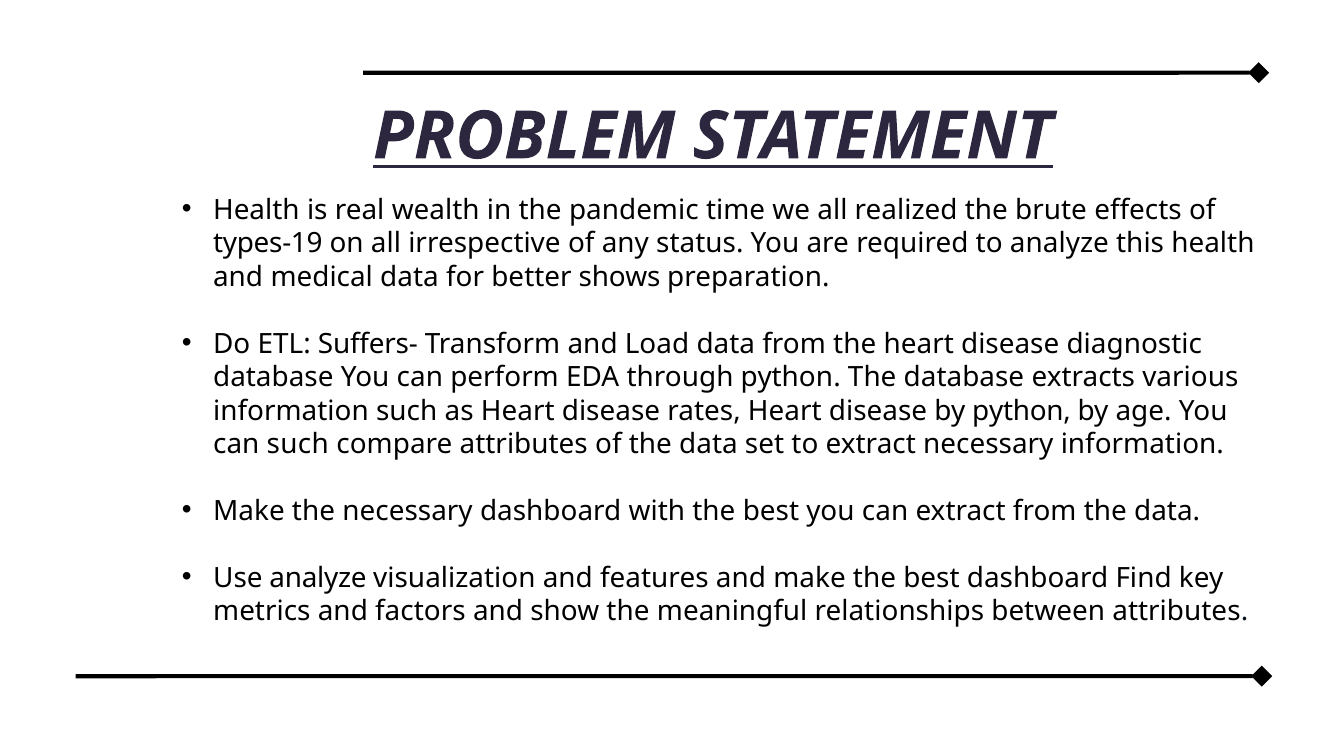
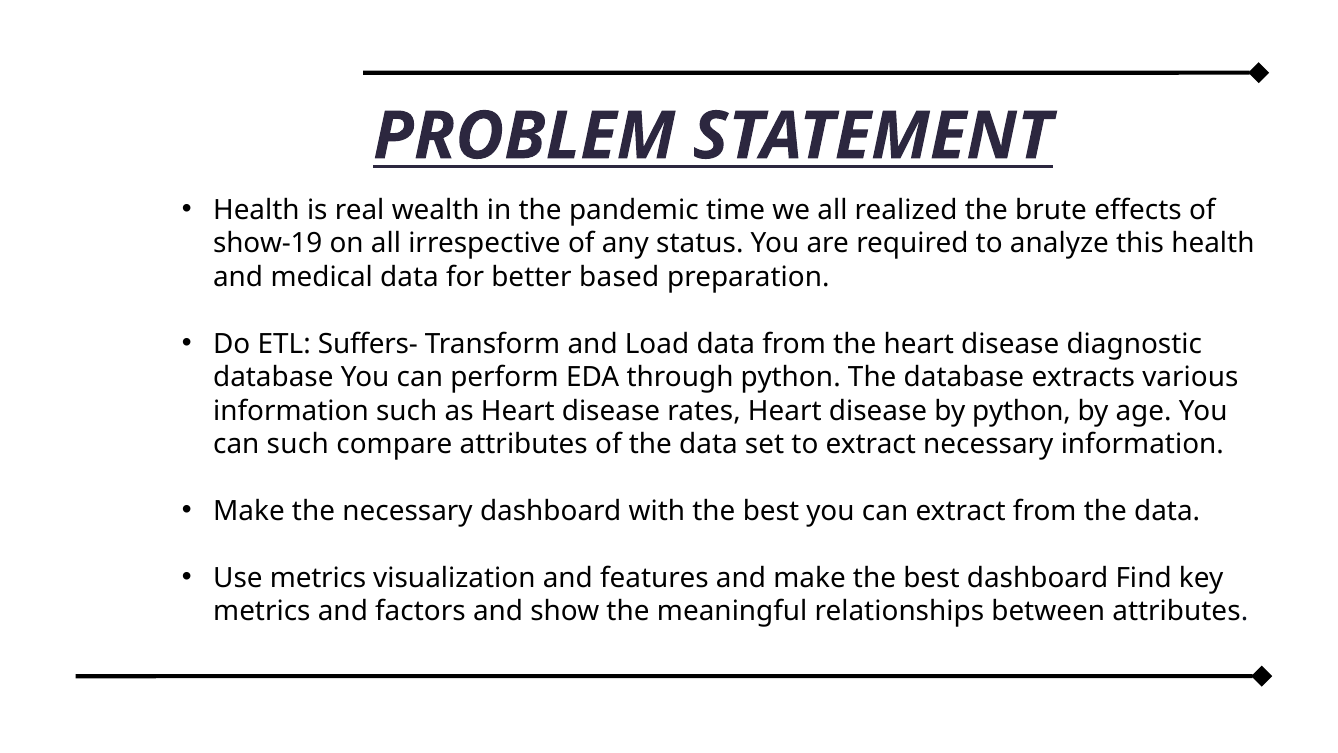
types-19: types-19 -> show-19 (268, 243)
shows: shows -> based (619, 277)
Use analyze: analyze -> metrics (318, 578)
